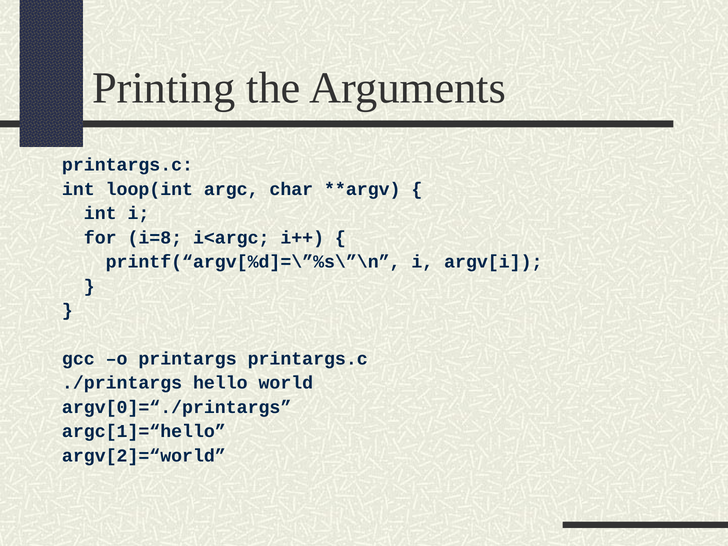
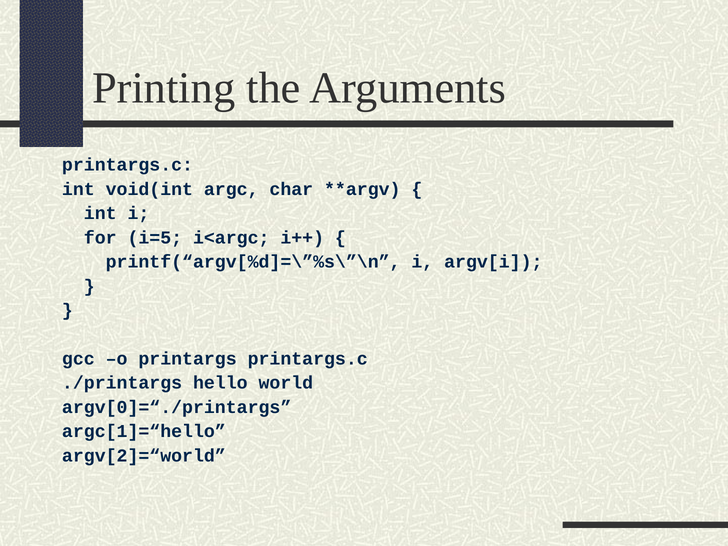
loop(int: loop(int -> void(int (149, 189)
i=8: i=8 -> i=5 (155, 238)
